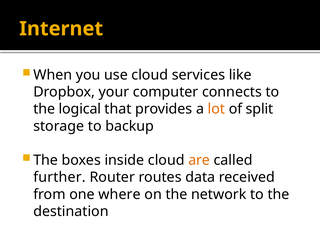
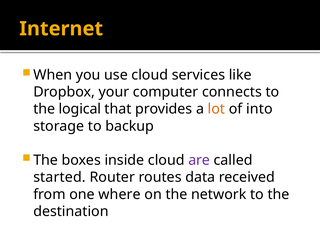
split: split -> into (259, 109)
are colour: orange -> purple (199, 160)
further: further -> started (60, 177)
